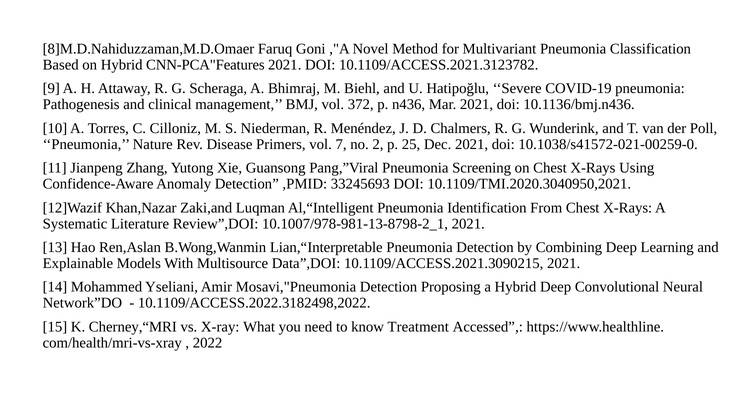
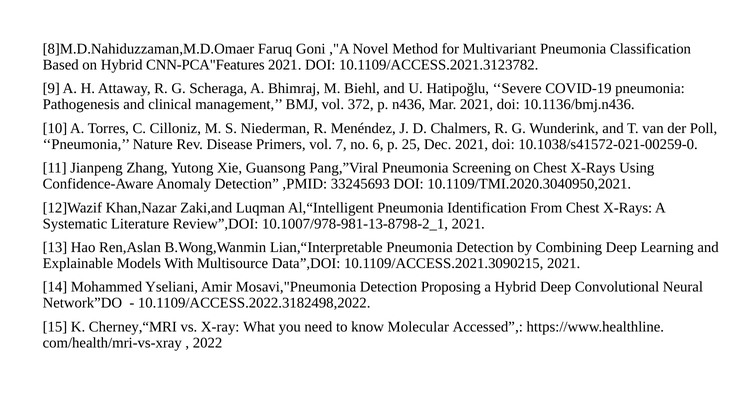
2: 2 -> 6 (378, 144)
Treatment: Treatment -> Molecular (418, 327)
